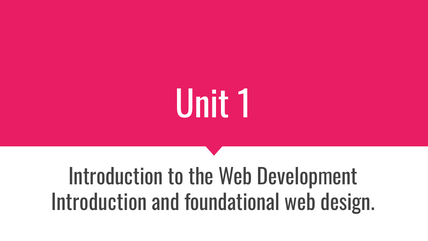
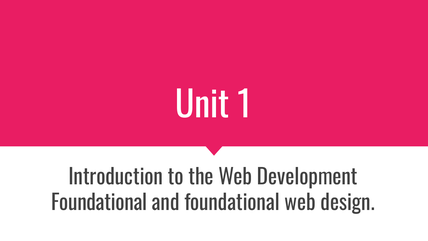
Introduction: Introduction -> Foundational (99, 203)
